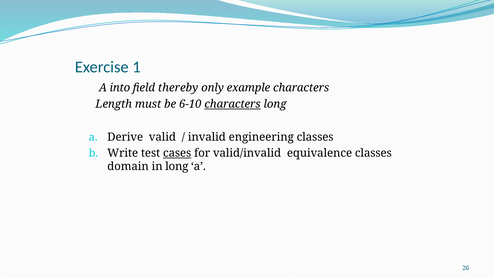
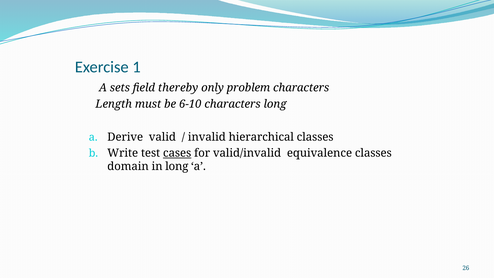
into: into -> sets (120, 88)
example: example -> problem (248, 88)
characters underline: present -> none (233, 104)
engineering: engineering -> hierarchical (261, 137)
